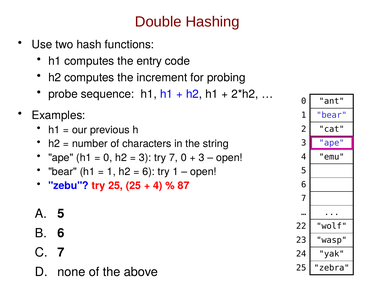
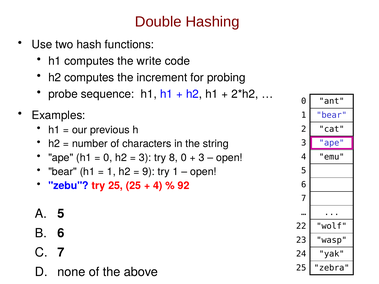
entry: entry -> write (149, 61)
try 7: 7 -> 8 (173, 158)
6: 6 -> 9 (149, 172)
87: 87 -> 92 (184, 186)
